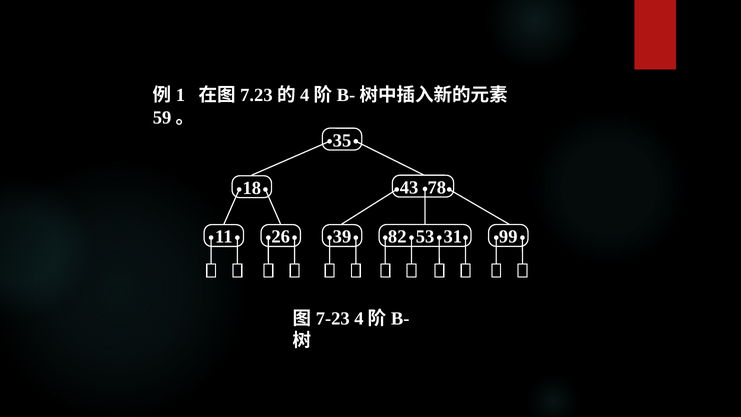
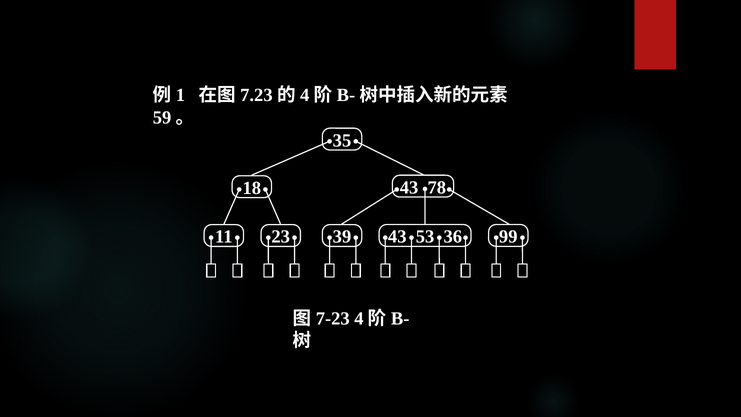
26: 26 -> 23 (281, 237)
39 82: 82 -> 43 (397, 237)
31: 31 -> 36 (453, 237)
